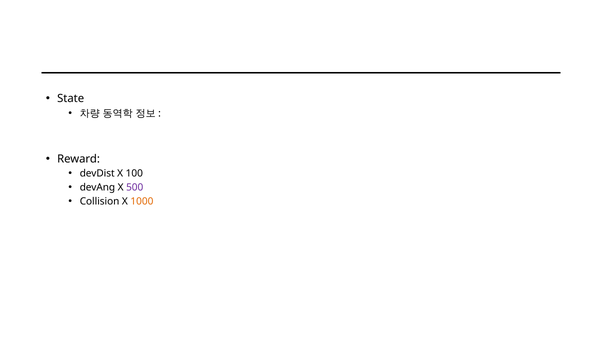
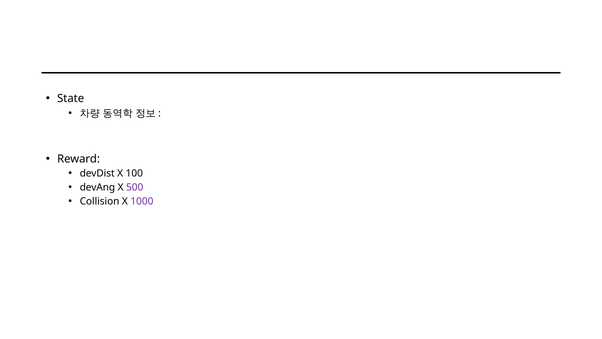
1000 colour: orange -> purple (142, 201)
